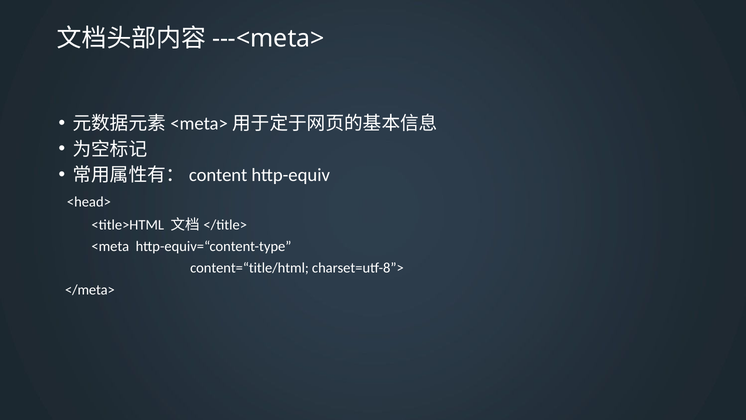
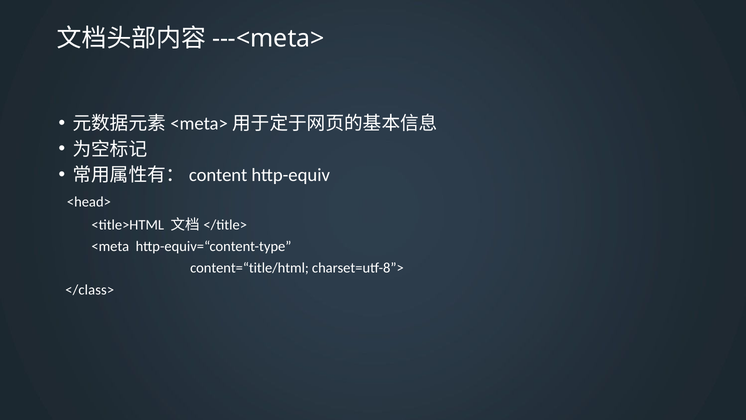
</meta>: </meta> -> </class> (90, 290)
